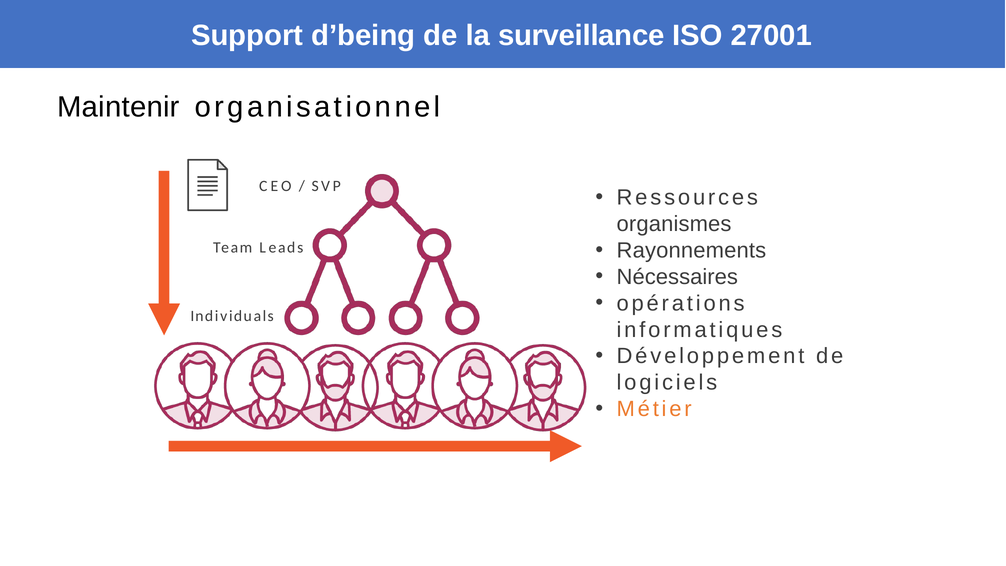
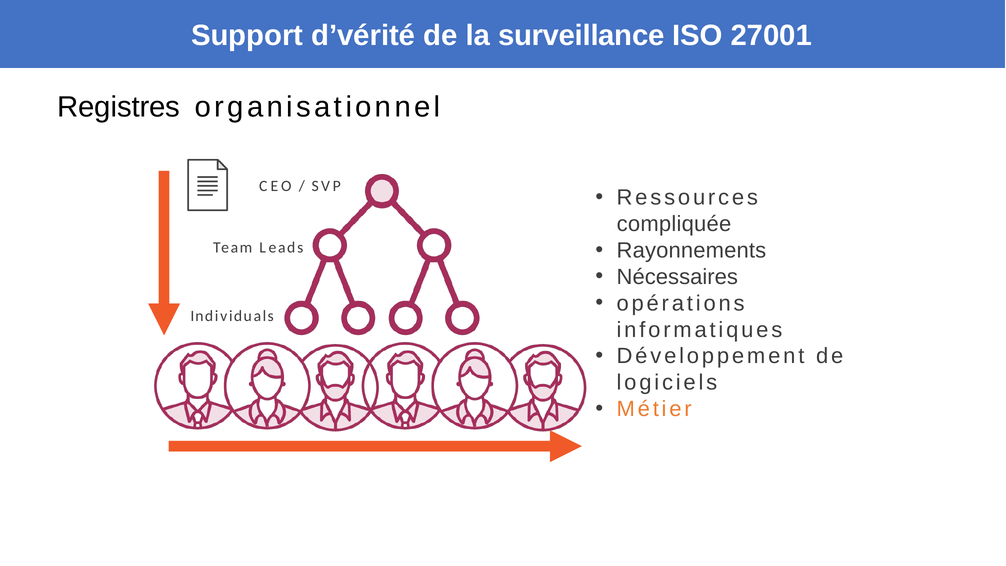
d’being: d’being -> d’vérité (363, 35)
Maintenir: Maintenir -> Registres (119, 107)
organismes: organismes -> compliquée (674, 224)
